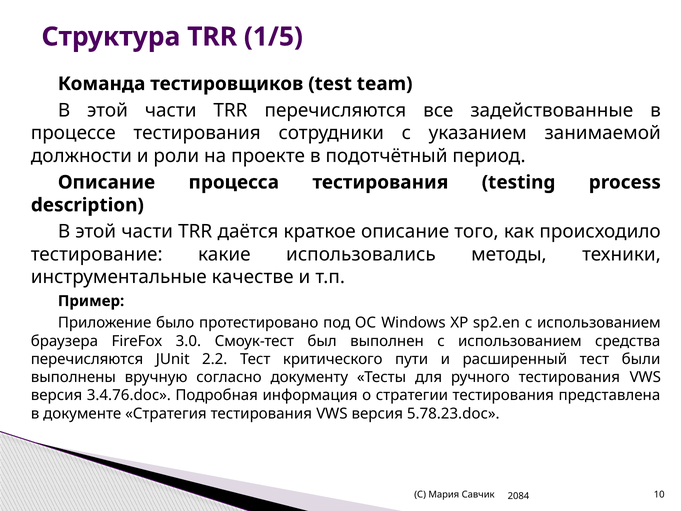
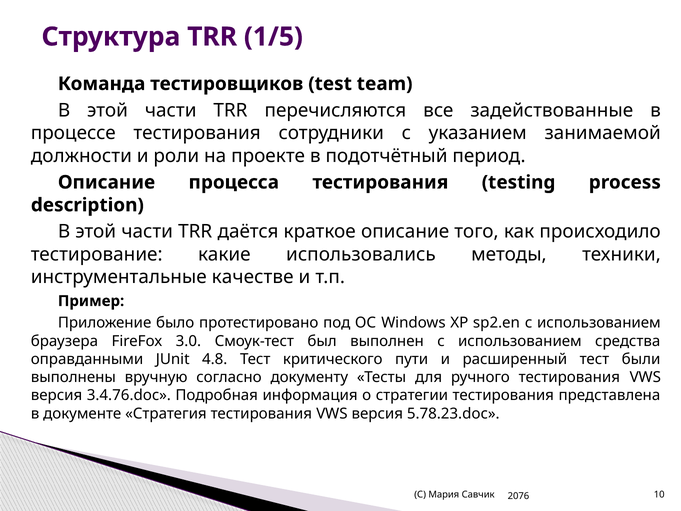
перечисляются: перечисляются -> оправданными (87, 359)
2.2: 2.2 -> 4.8 (215, 359)
2084: 2084 -> 2076 (518, 496)
